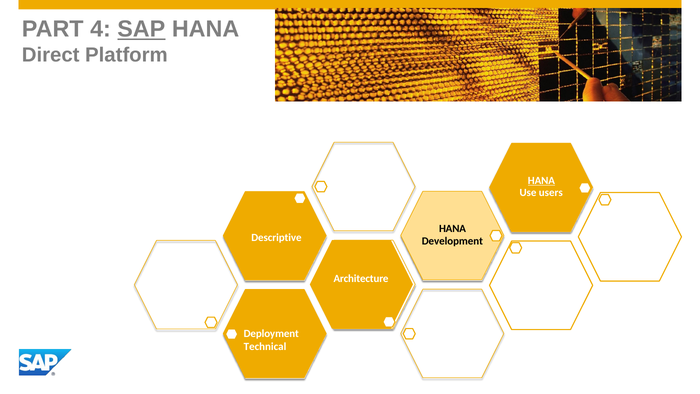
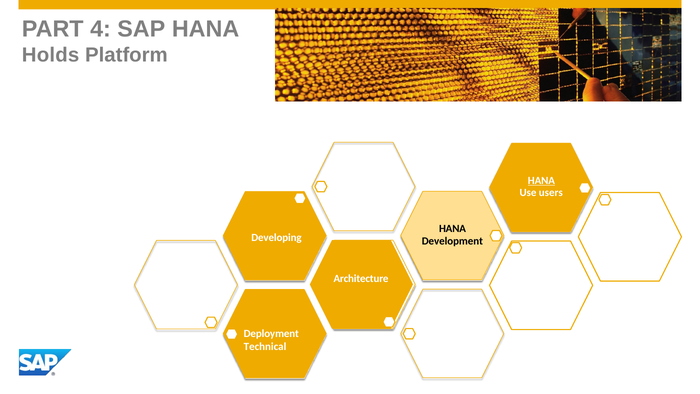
SAP underline: present -> none (141, 29)
Direct: Direct -> Holds (51, 55)
Descriptive: Descriptive -> Developing (276, 238)
